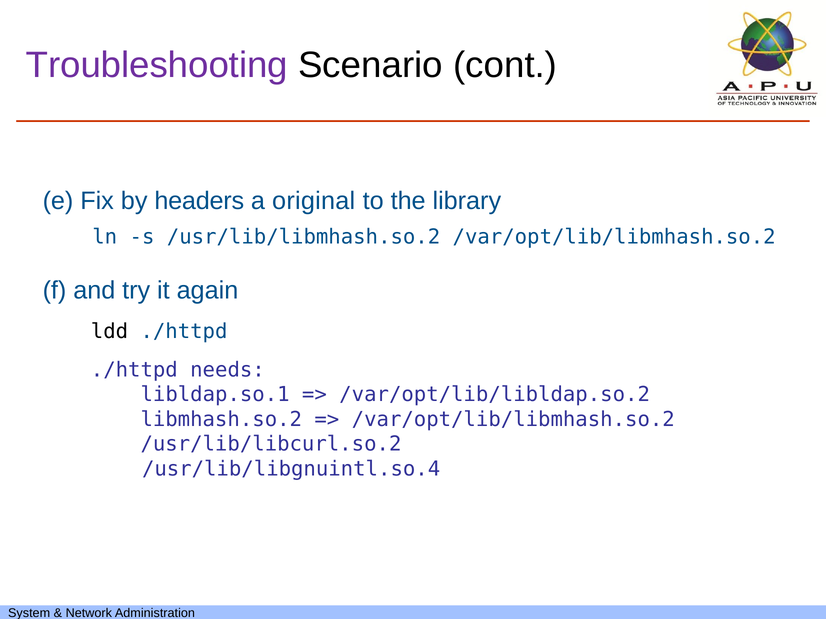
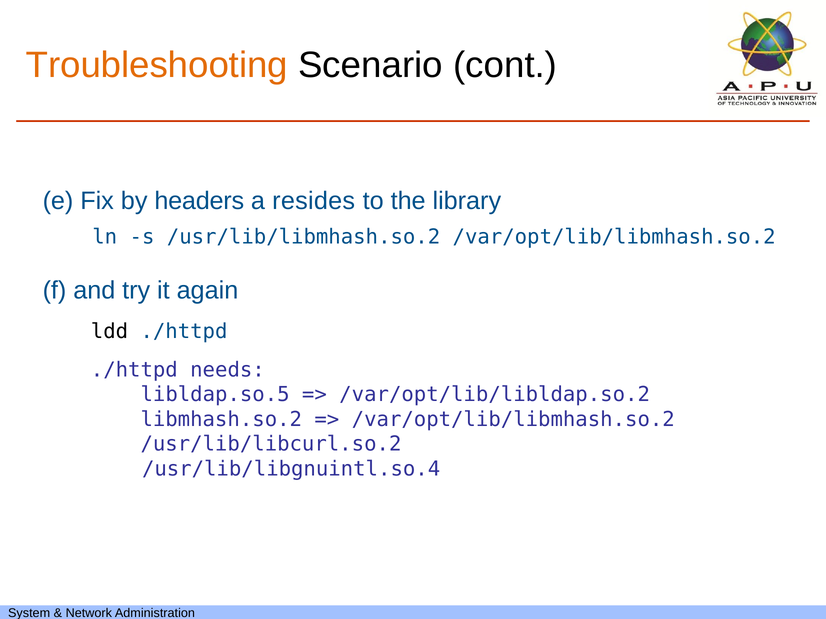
Troubleshooting colour: purple -> orange (157, 65)
original: original -> resides (314, 201)
libldap.so.1: libldap.so.1 -> libldap.so.5 (215, 395)
